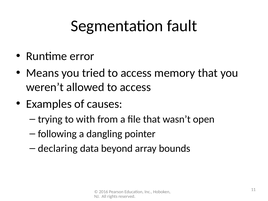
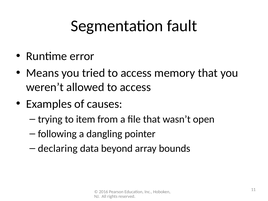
with: with -> item (86, 119)
